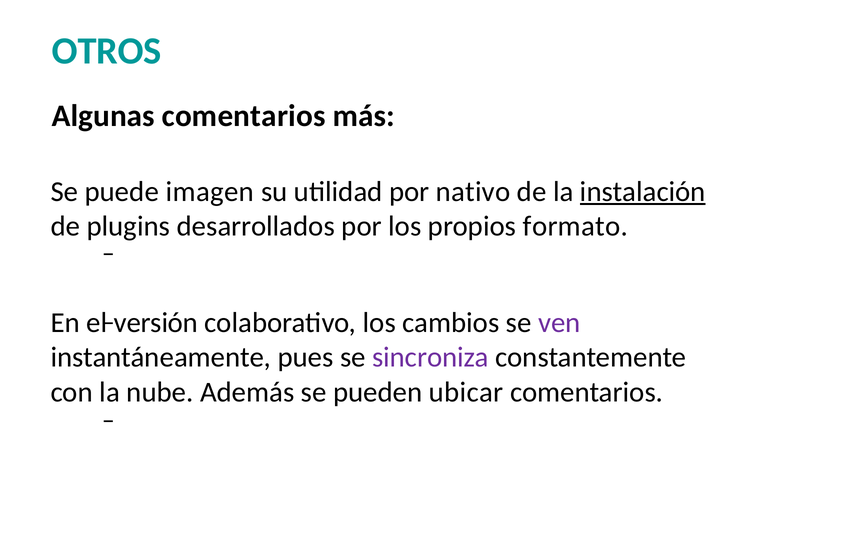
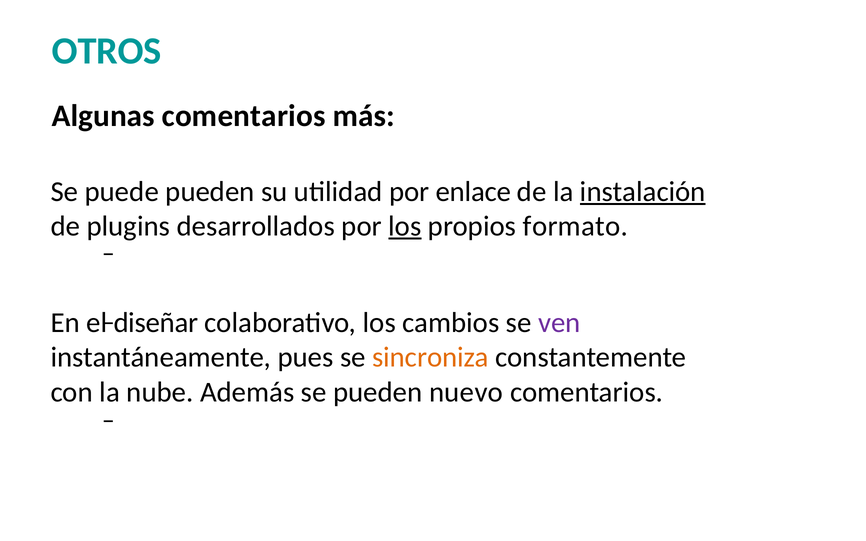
puede imagen: imagen -> pueden (210, 192)
nativo: nativo -> enlace (473, 192)
los underline: none -> present (405, 226)
versión: versión -> diseñar (156, 323)
sincroniza colour: purple -> orange (431, 358)
ubicar: ubicar -> nuevo (466, 392)
